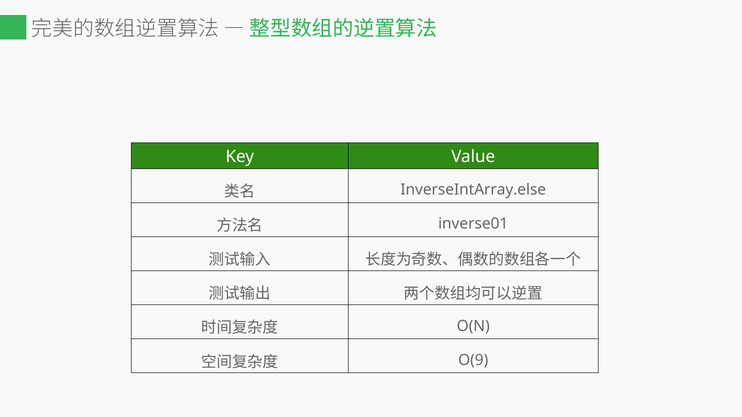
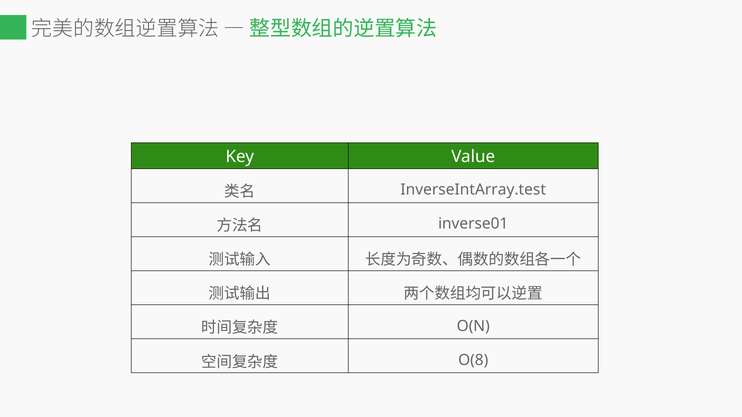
InverseIntArray.else: InverseIntArray.else -> InverseIntArray.test (473, 190)
O(9: O(9 -> O(8 (473, 360)
